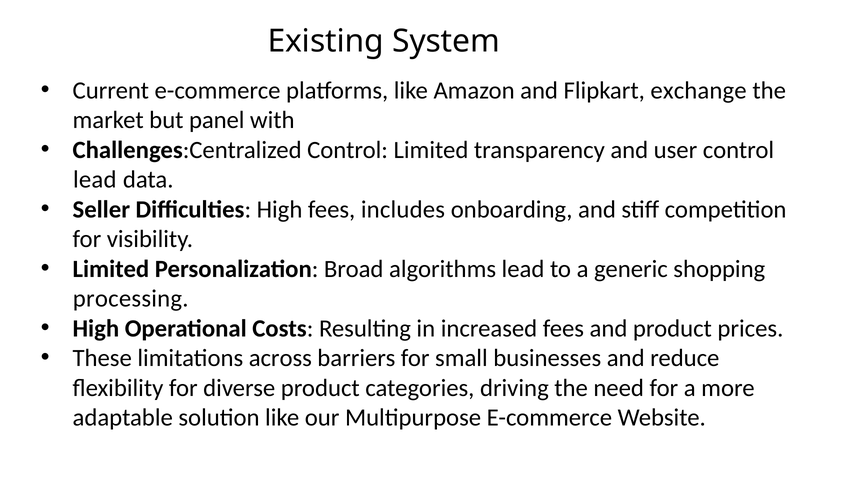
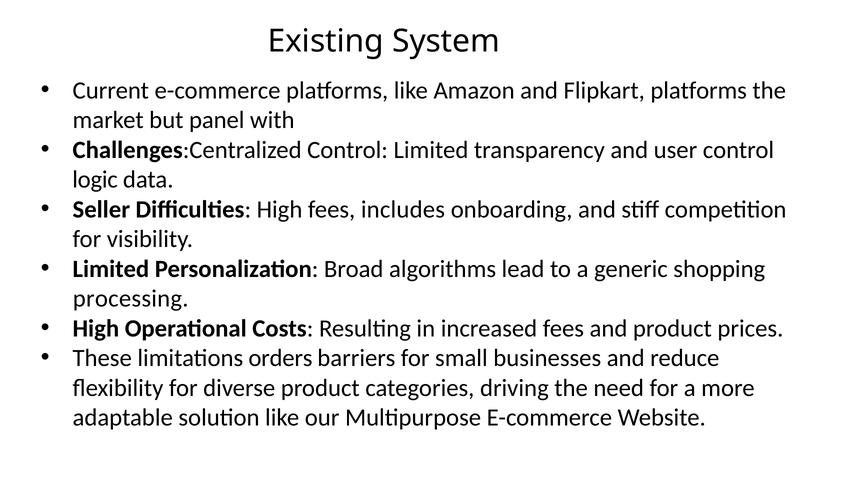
Flipkart exchange: exchange -> platforms (699, 90)
lead: lead -> logic (95, 179)
across: across -> orders (280, 358)
